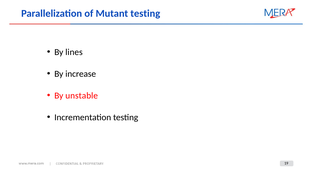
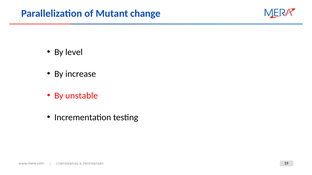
Mutant testing: testing -> change (145, 14)
lines: lines -> level (74, 52)
